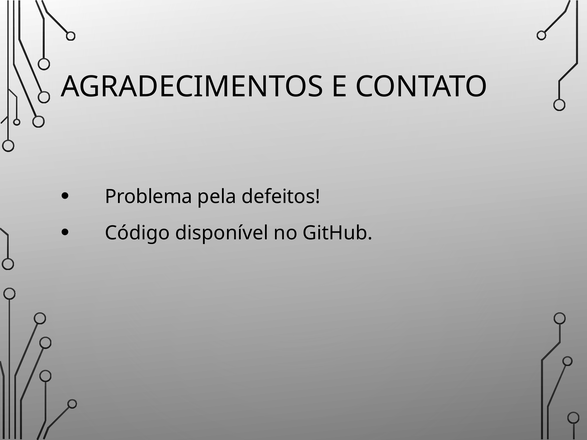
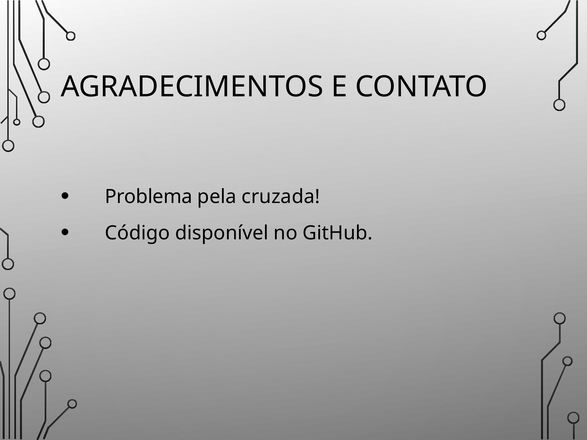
defeitos: defeitos -> cruzada (281, 197)
